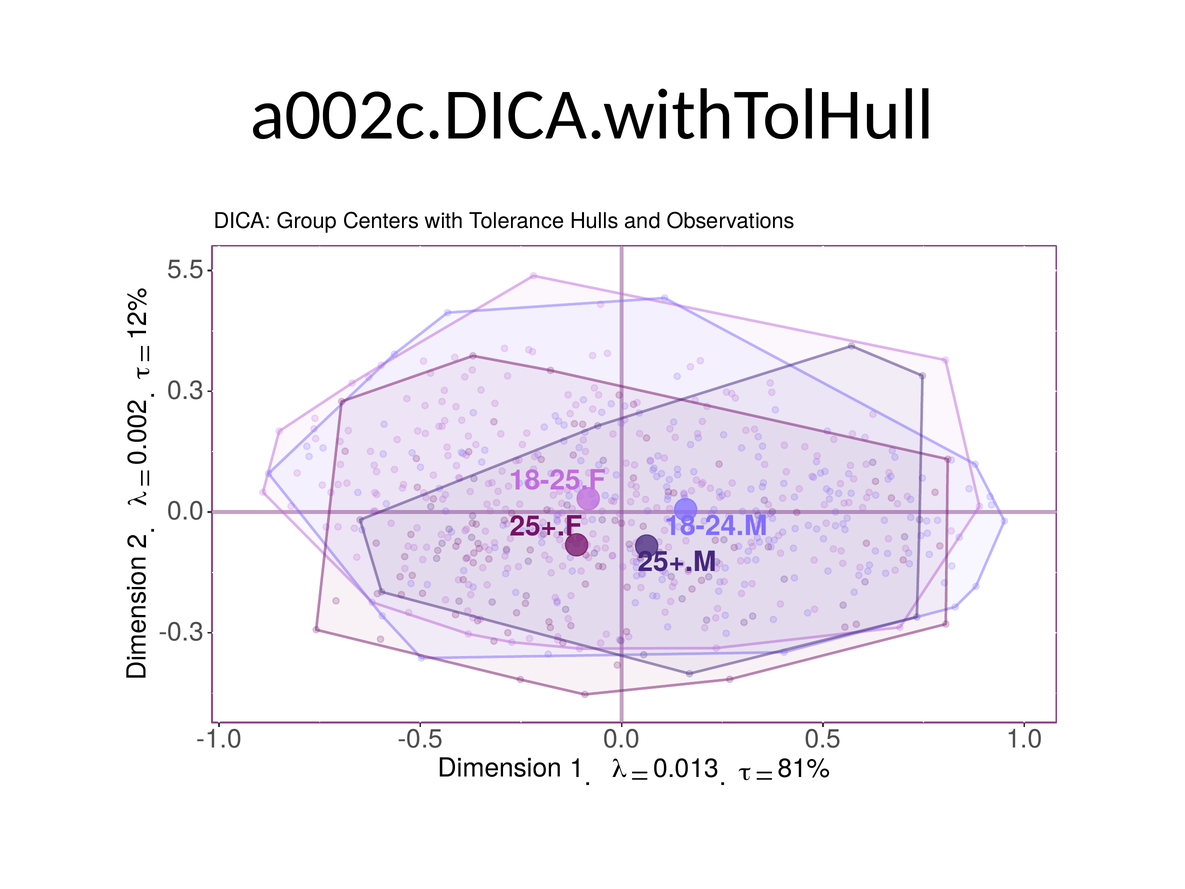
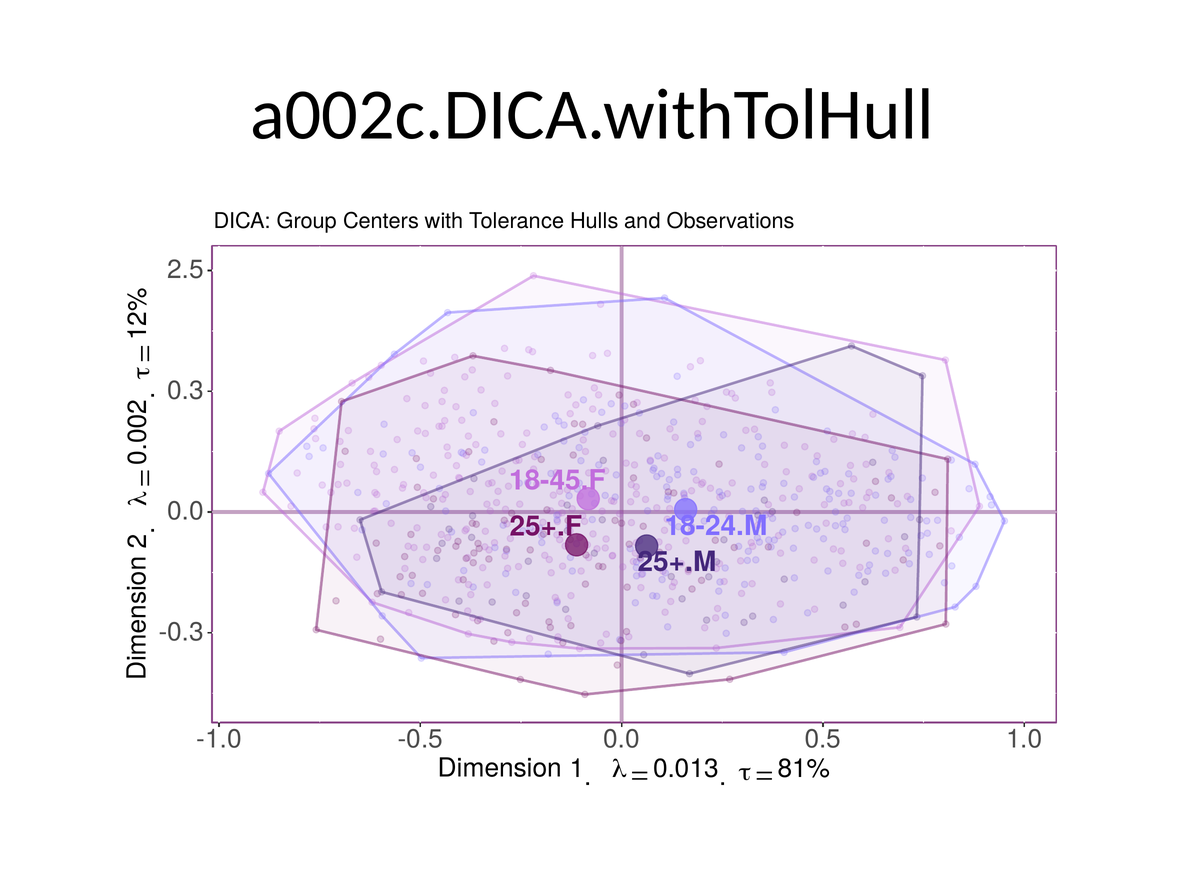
5.5: 5.5 -> 2.5 (186, 270)
18-25.F: 18-25.F -> 18-45.F (557, 480)
